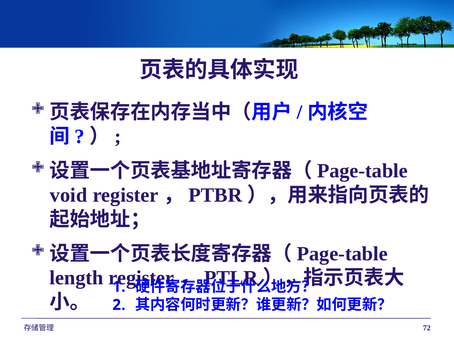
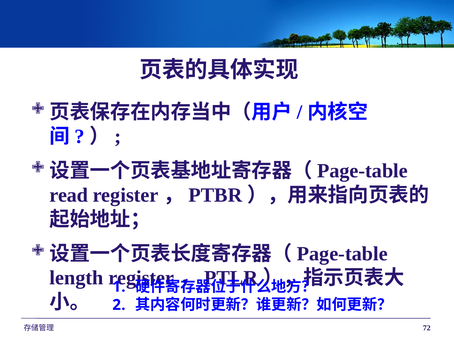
void: void -> read (69, 195)
